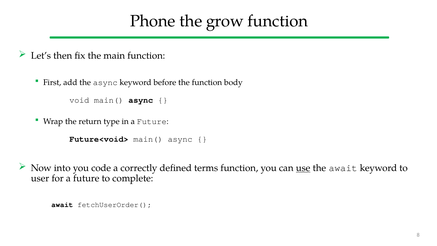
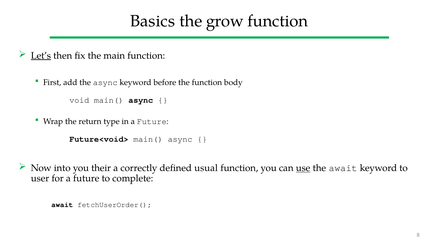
Phone: Phone -> Basics (153, 21)
Let’s underline: none -> present (41, 56)
code: code -> their (101, 168)
terms: terms -> usual (206, 168)
